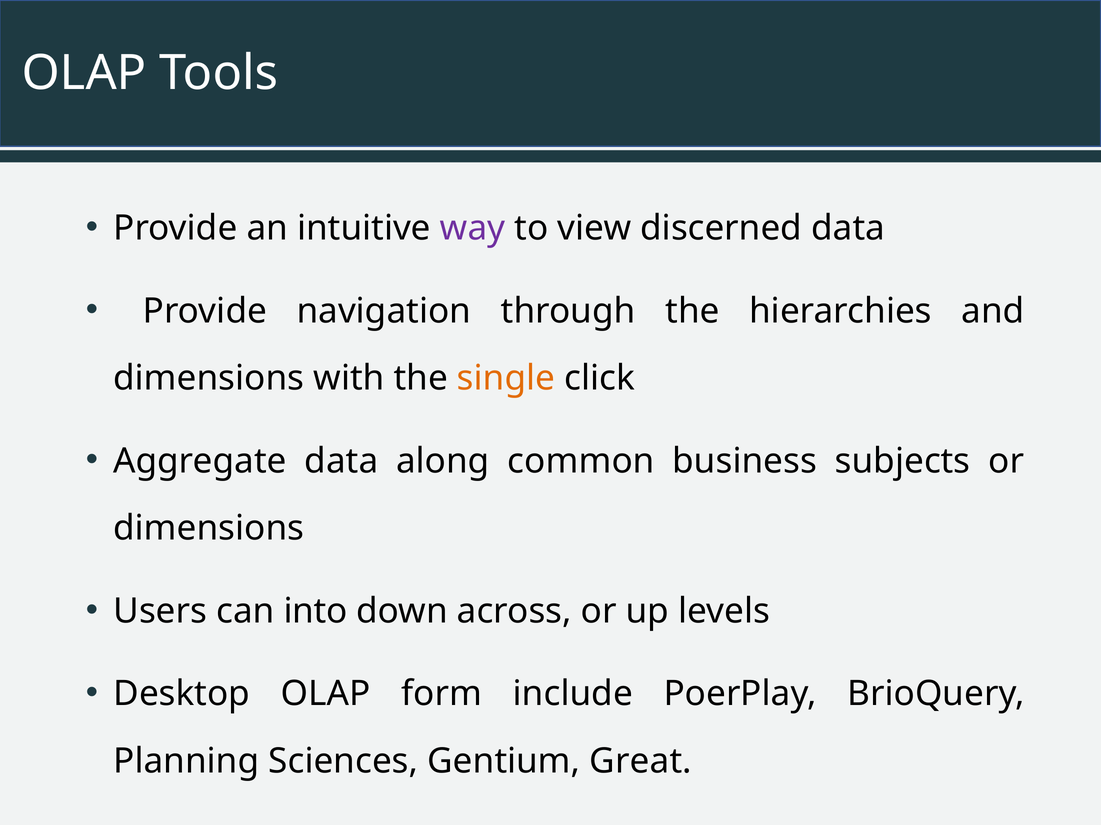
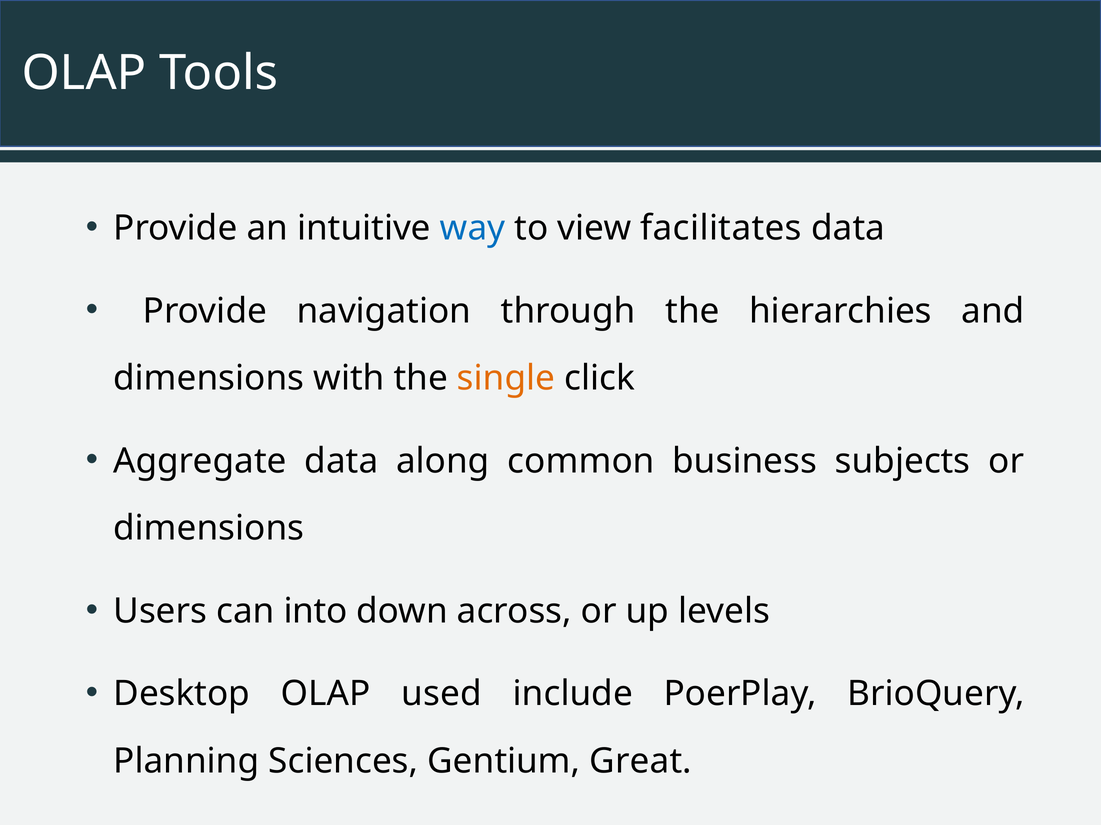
way colour: purple -> blue (473, 228)
discerned: discerned -> facilitates (721, 228)
form: form -> used (441, 694)
